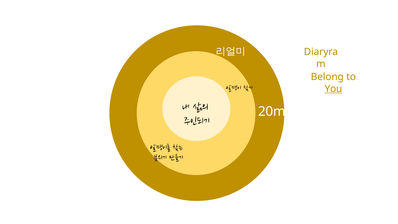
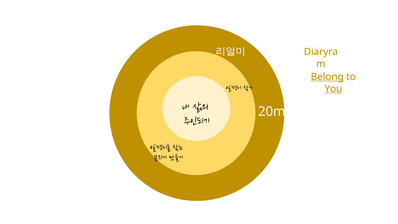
Belong underline: none -> present (327, 77)
